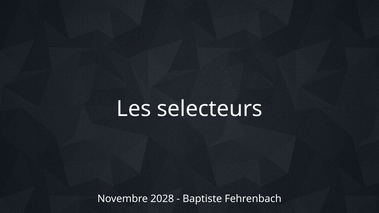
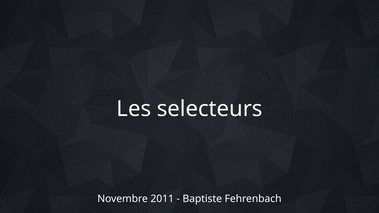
2028: 2028 -> 2011 (162, 199)
